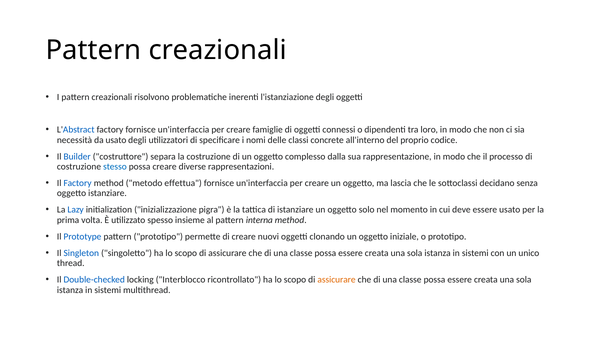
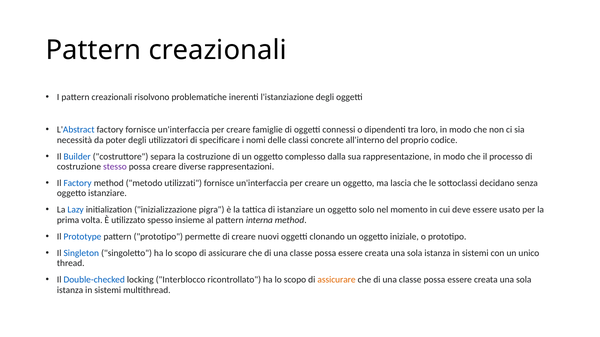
da usato: usato -> poter (116, 140)
stesso colour: blue -> purple (115, 167)
effettua: effettua -> utilizzati (183, 183)
